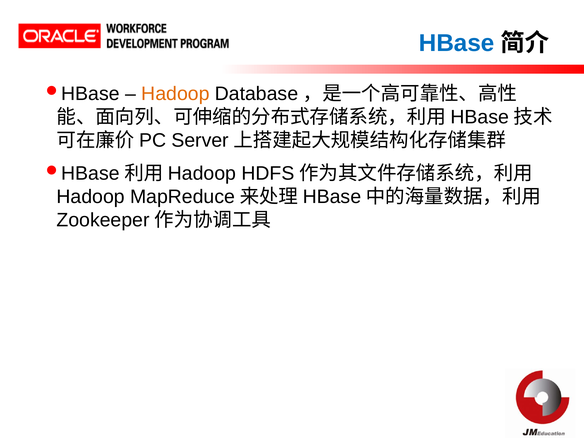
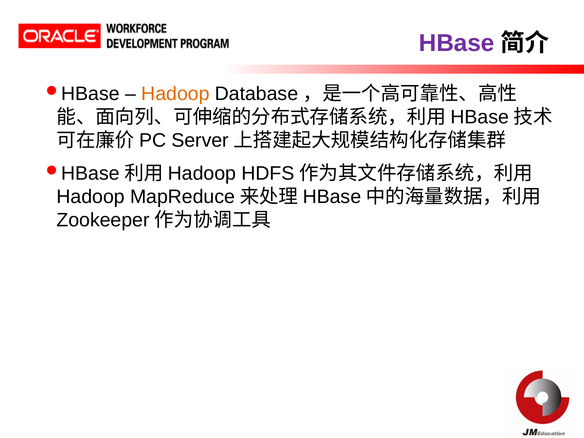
HBase colour: blue -> purple (457, 43)
